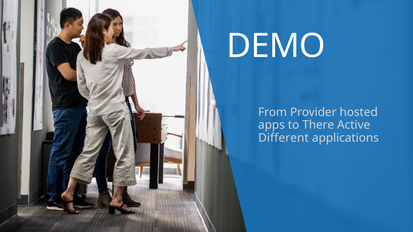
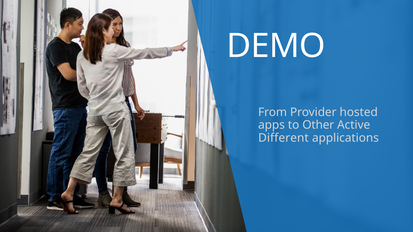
There: There -> Other (318, 125)
